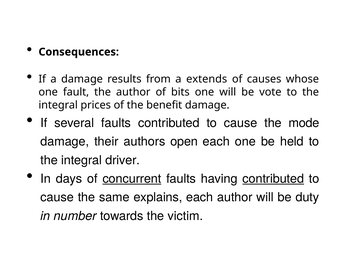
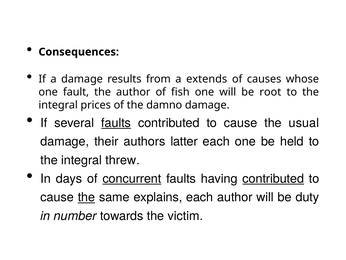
bits: bits -> fish (180, 92)
vote: vote -> root (270, 92)
benefit: benefit -> damno (164, 105)
faults underline: none -> present (116, 123)
mode: mode -> usual (304, 123)
open: open -> latter (184, 141)
driver: driver -> threw (123, 160)
the underline: none -> present (86, 197)
